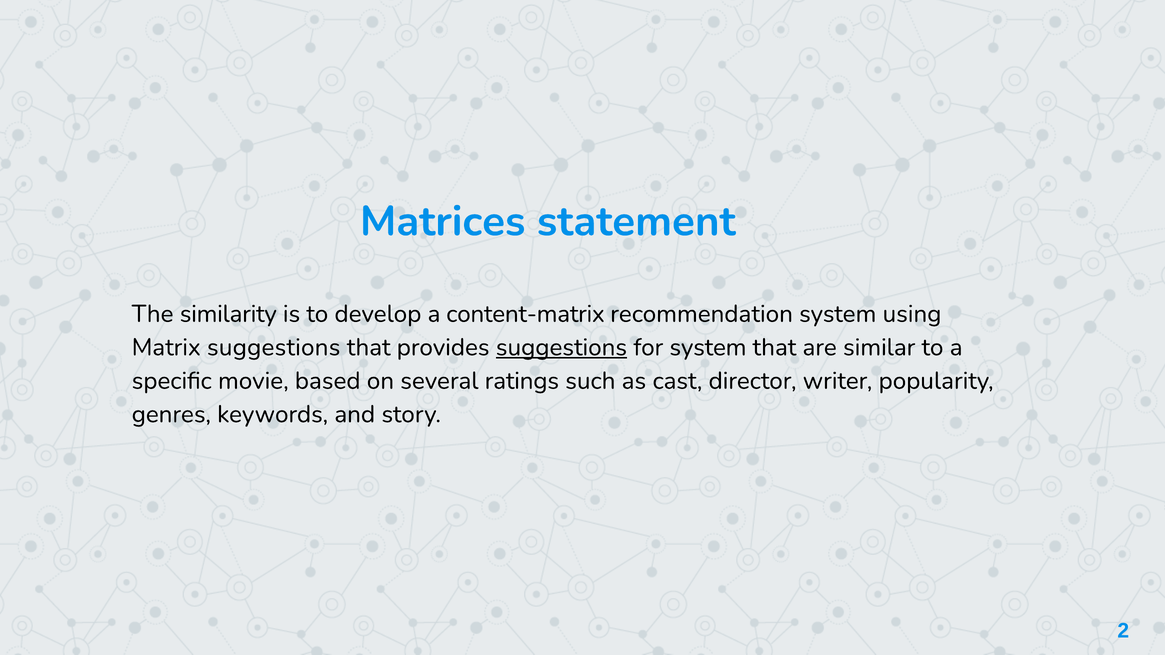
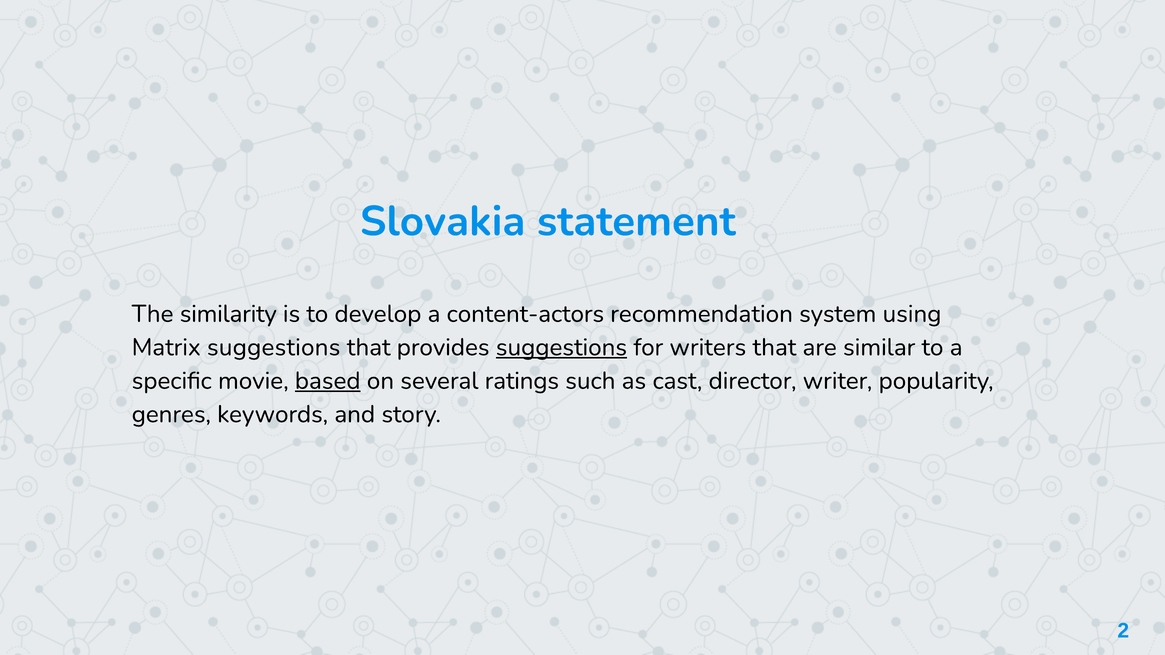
Matrices: Matrices -> Slovakia (443, 221)
content-matrix: content-matrix -> content-actors (525, 314)
for system: system -> writers (708, 347)
based underline: none -> present (328, 381)
